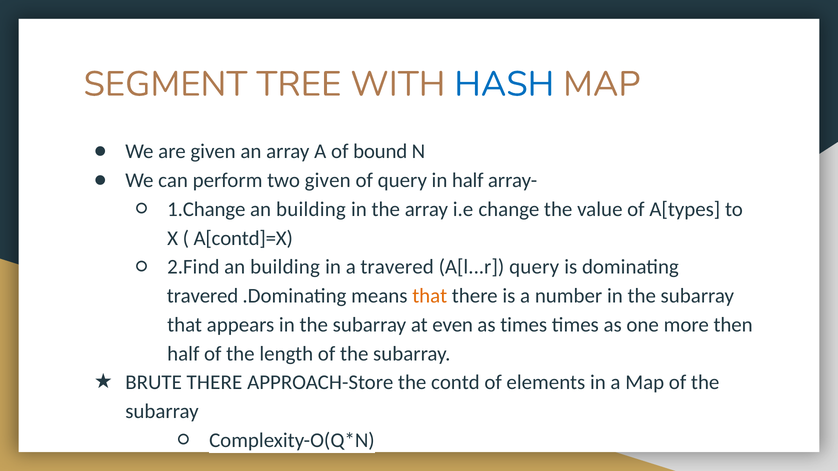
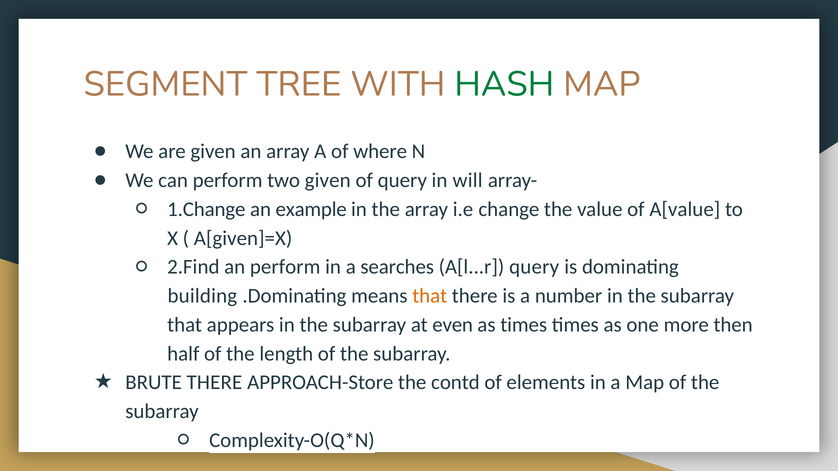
HASH colour: blue -> green (504, 84)
bound: bound -> where (380, 152)
in half: half -> will (468, 181)
building: building -> example (311, 209)
A[types: A[types -> A[value (685, 209)
A[contd]=X: A[contd]=X -> A[given]=X (243, 238)
2.Find an building: building -> perform (285, 267)
a travered: travered -> searches (397, 267)
travered: travered -> building (202, 296)
